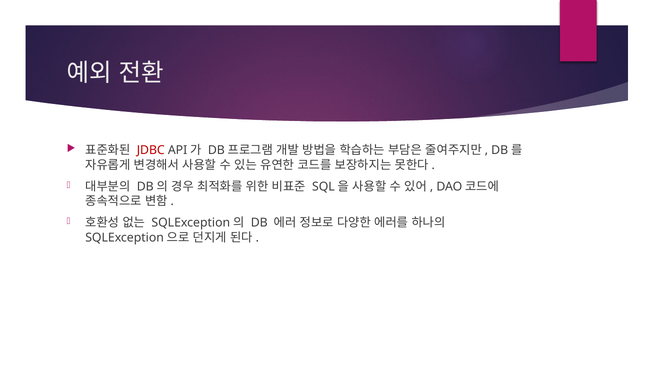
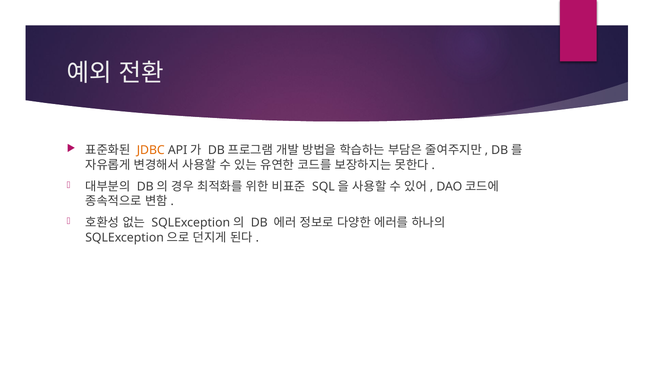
JDBC colour: red -> orange (151, 150)
